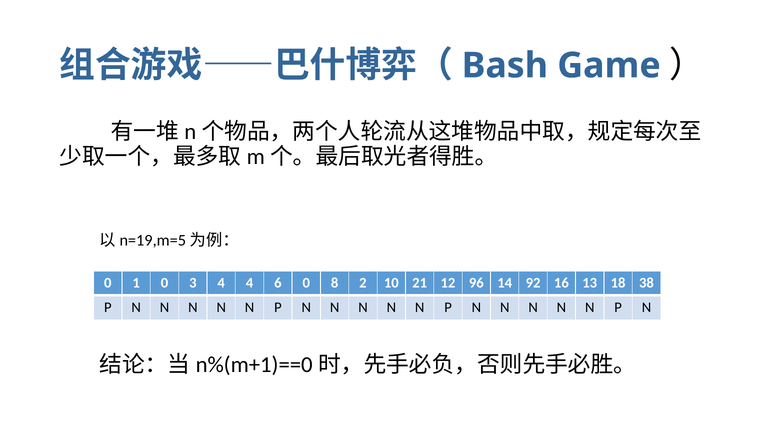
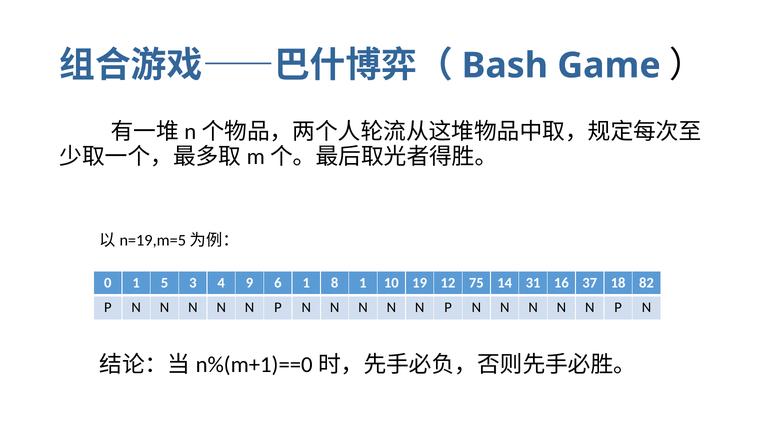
1 0: 0 -> 5 (164, 283)
4 4: 4 -> 9 (250, 283)
6 0: 0 -> 1 (306, 283)
8 2: 2 -> 1 (363, 283)
21: 21 -> 19 (420, 283)
96: 96 -> 75 (476, 283)
92: 92 -> 31 (533, 283)
13: 13 -> 37 (590, 283)
38: 38 -> 82 (646, 283)
